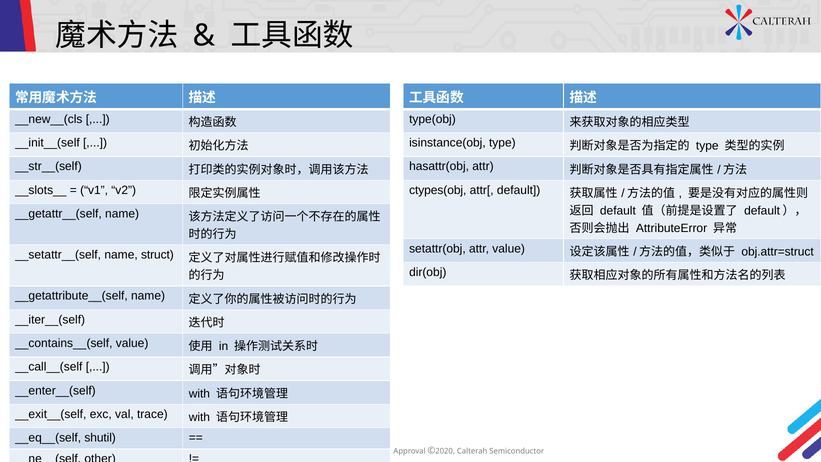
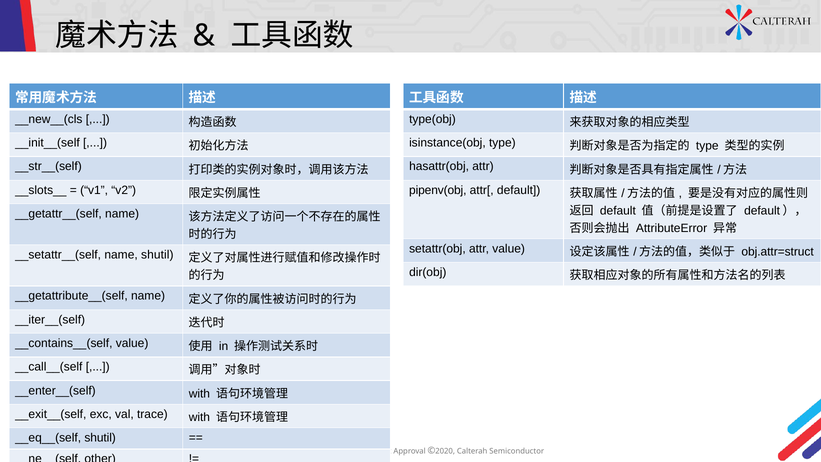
ctypes(obj: ctypes(obj -> pipenv(obj (438, 190)
name struct: struct -> shutil (157, 255)
